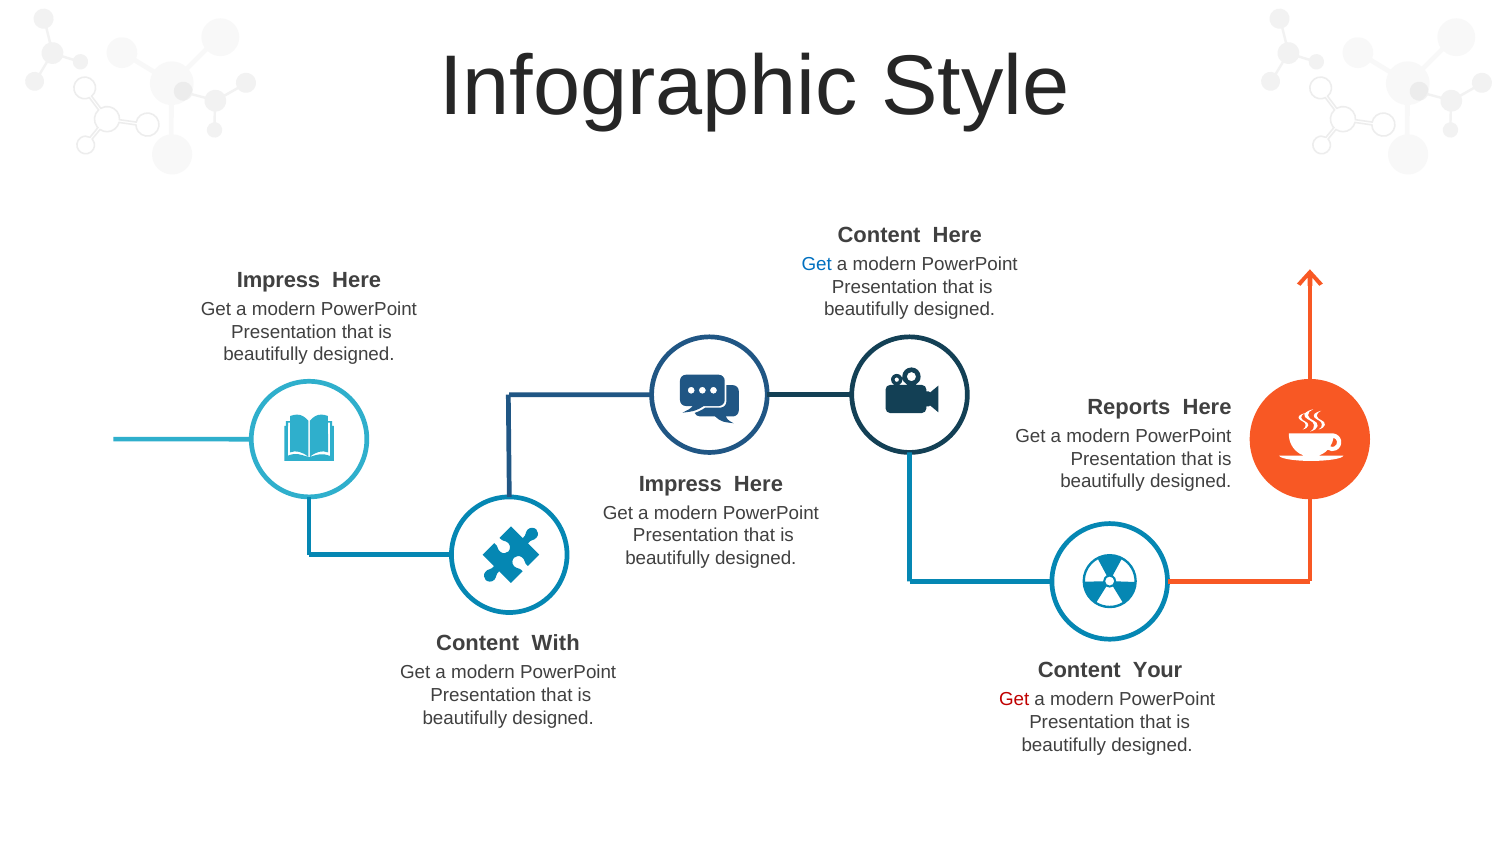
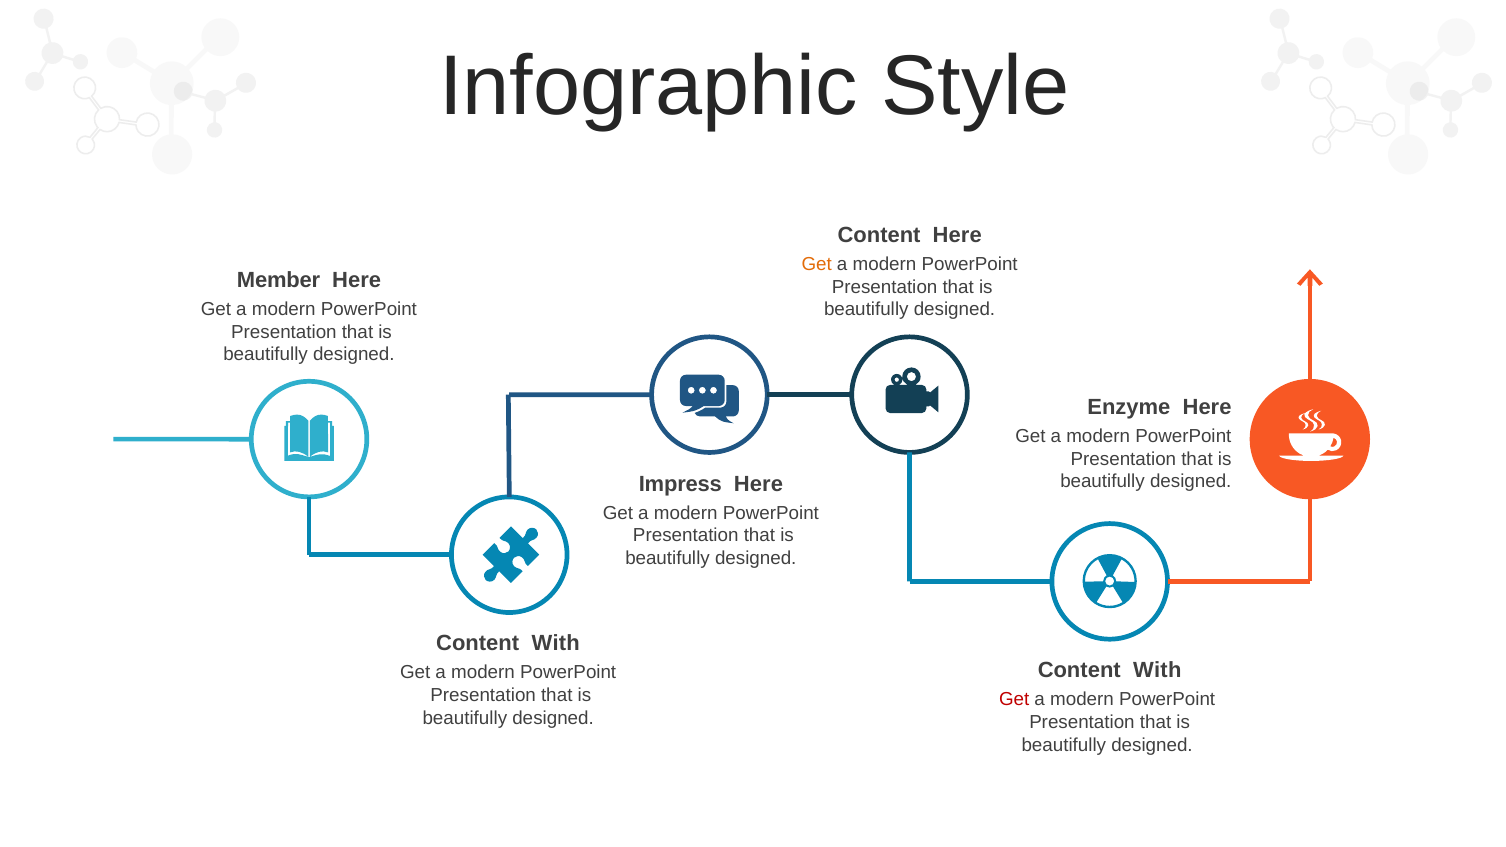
Get colour: blue -> orange (817, 265)
Impress: Impress -> Member (279, 280)
Reports: Reports -> Enzyme (1129, 407)
Your: Your -> With (1157, 670)
